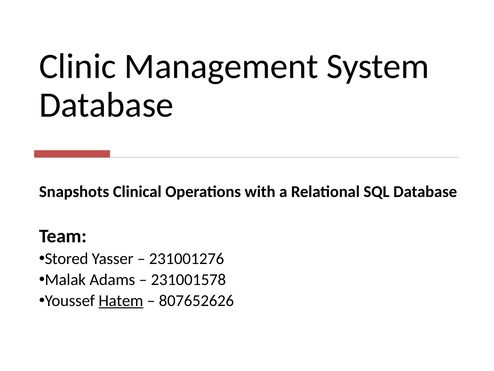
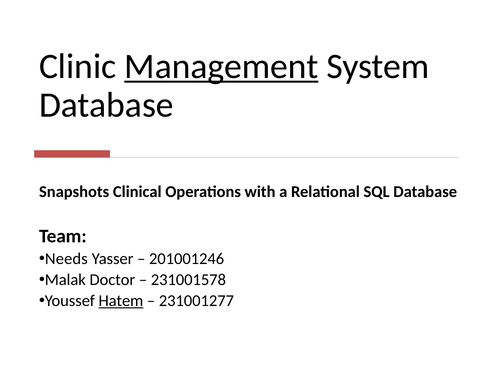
Management underline: none -> present (221, 66)
Stored: Stored -> Needs (66, 258)
231001276: 231001276 -> 201001246 (187, 258)
Adams: Adams -> Doctor (112, 279)
807652626: 807652626 -> 231001277 (196, 300)
